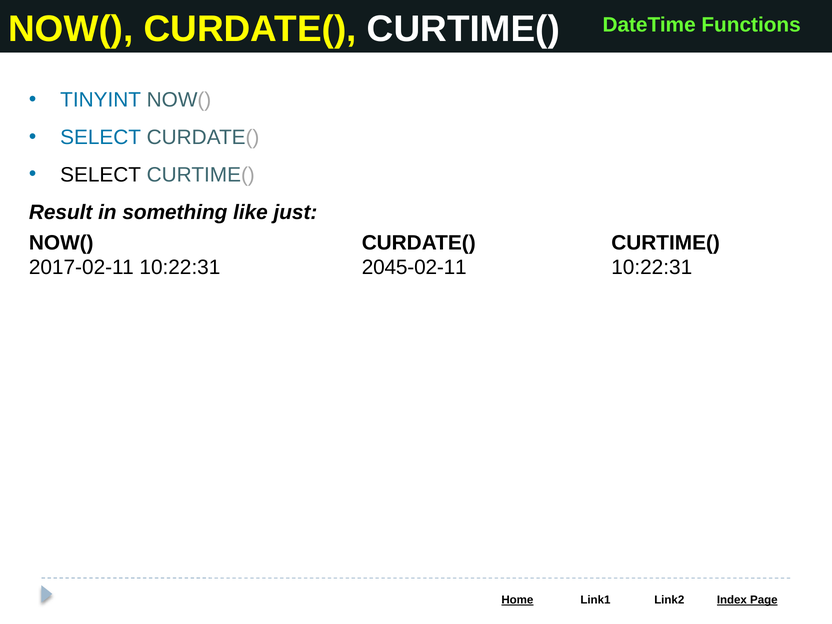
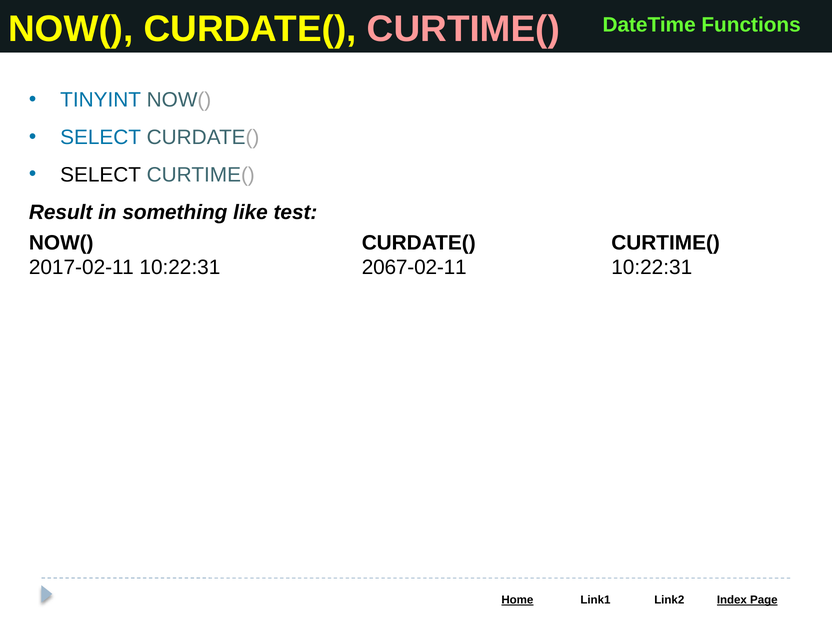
CURTIME( colour: white -> pink (463, 29)
just: just -> test (295, 212)
2045-02-11: 2045-02-11 -> 2067-02-11 (414, 268)
